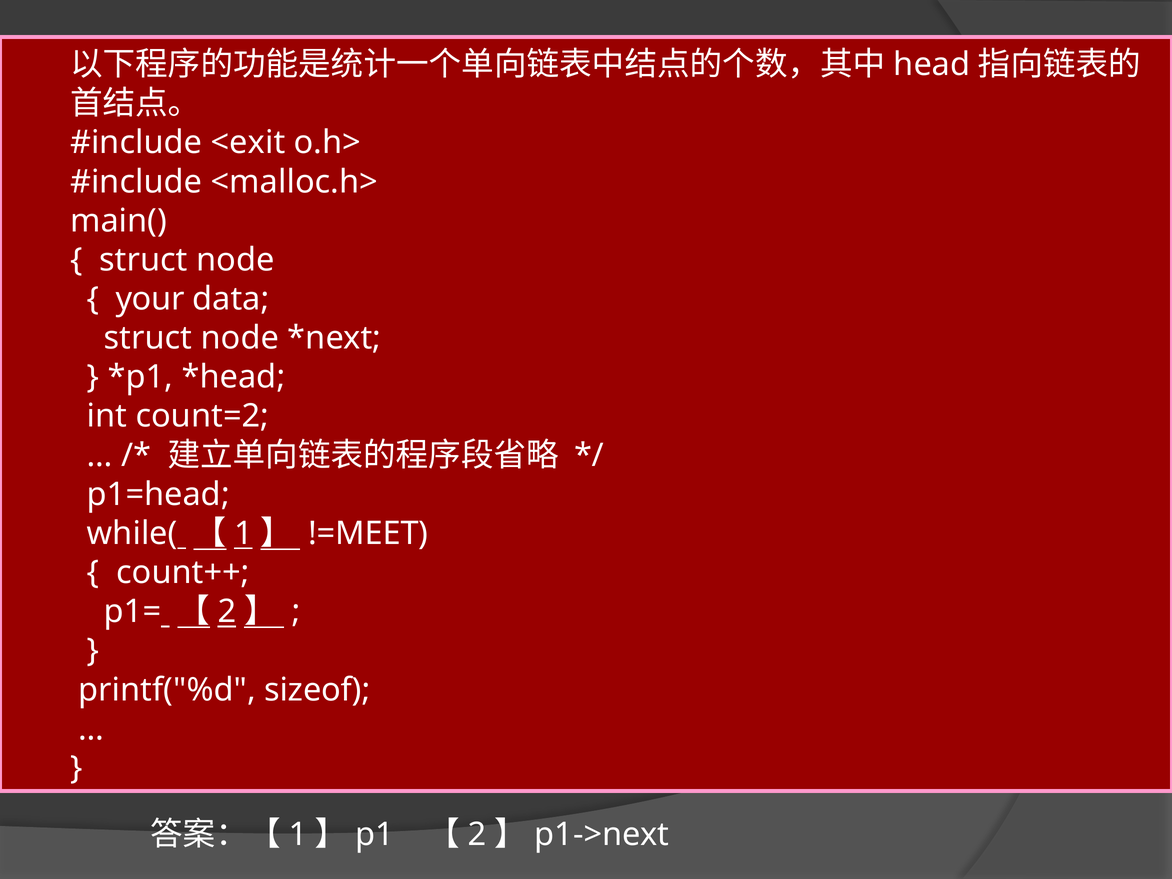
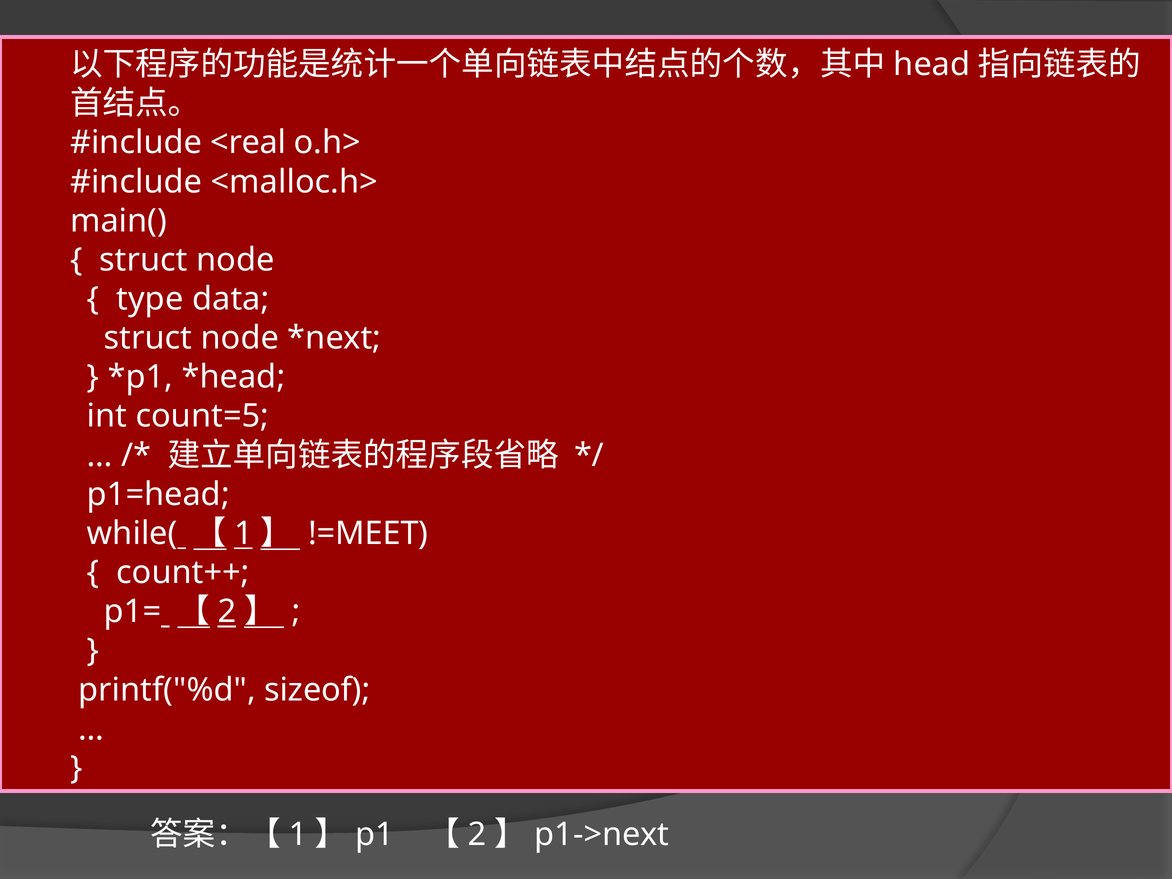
<exit: <exit -> <real (248, 143)
your: your -> type (150, 299)
count=2: count=2 -> count=5 (202, 416)
